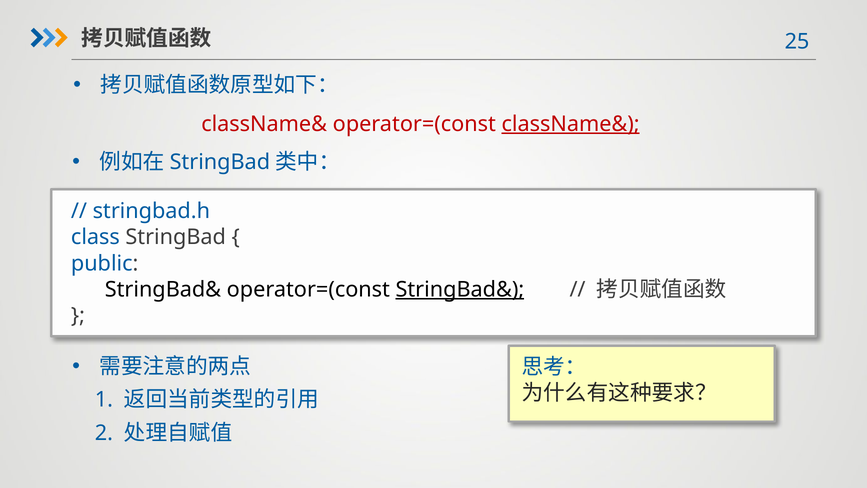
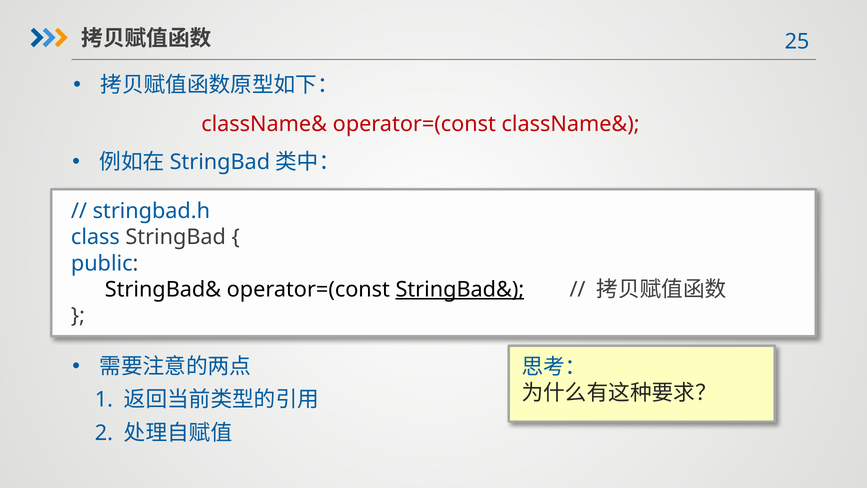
className& underline: present -> none (571, 124)
